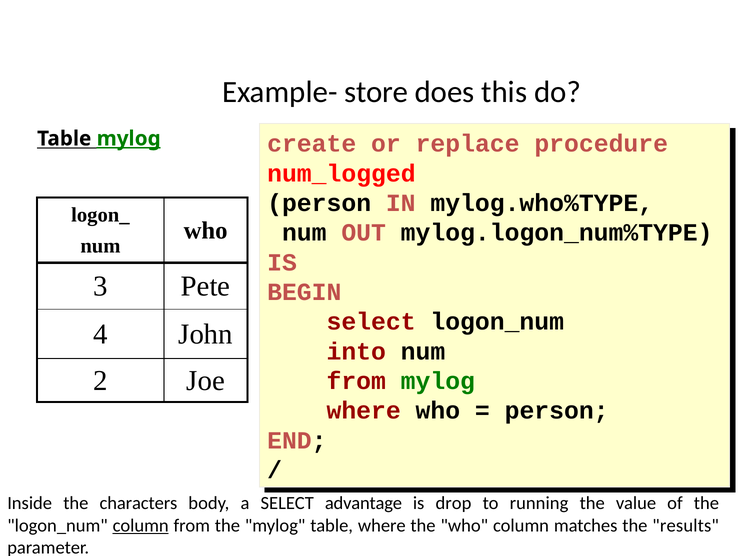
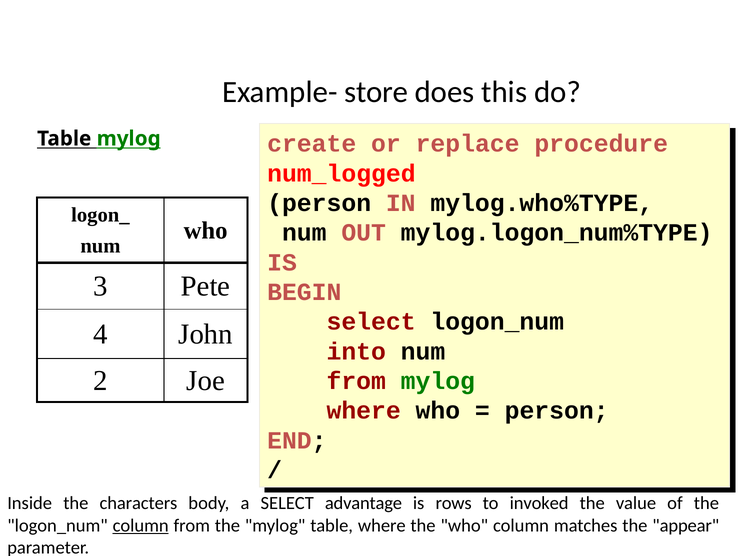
mylog underline: present -> none (129, 139)
drop: drop -> rows (454, 504)
running: running -> invoked (539, 504)
results: results -> appear (686, 526)
